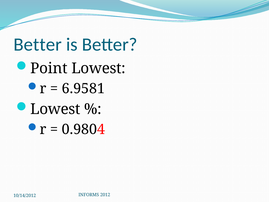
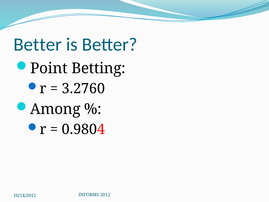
Point Lowest: Lowest -> Betting (99, 68)
6.9581: 6.9581 -> 3.2760 (83, 89)
Lowest: Lowest -> Among (55, 109)
